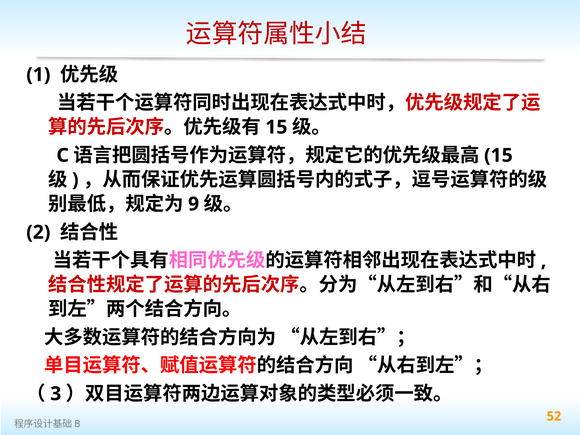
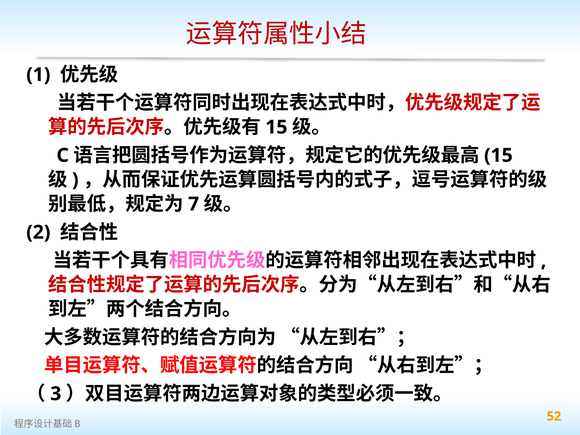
9: 9 -> 7 (194, 204)
